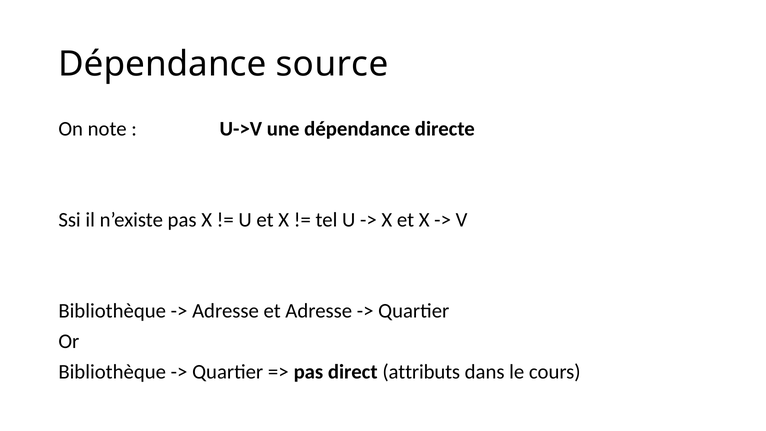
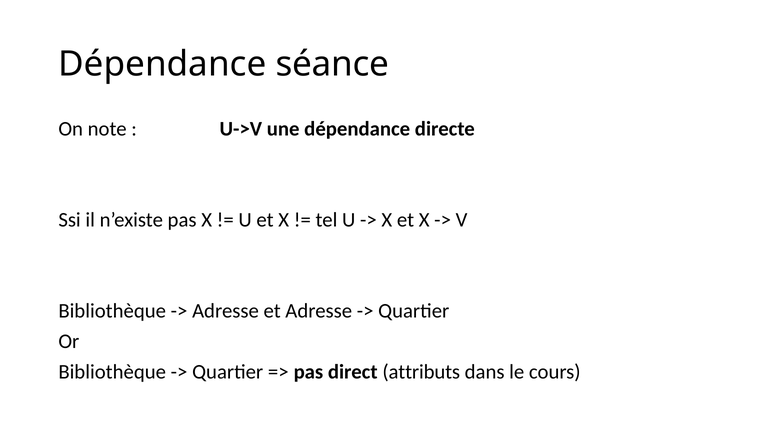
source: source -> séance (332, 64)
